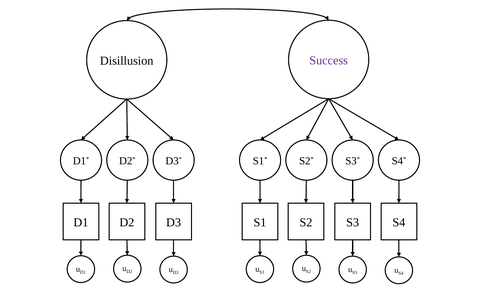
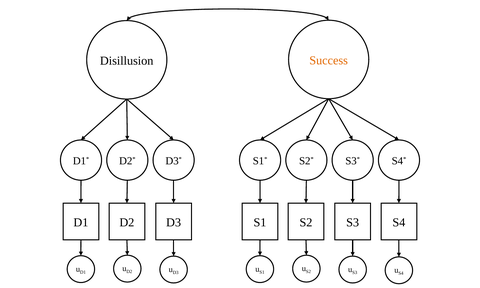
Success colour: purple -> orange (329, 60)
